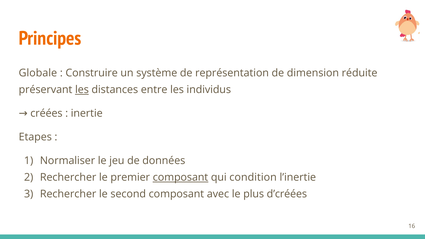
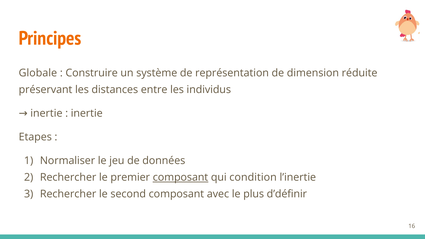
les underline: present -> none (82, 90)
créées: créées -> inertie (46, 113)
d’créées: d’créées -> d’définir (287, 194)
